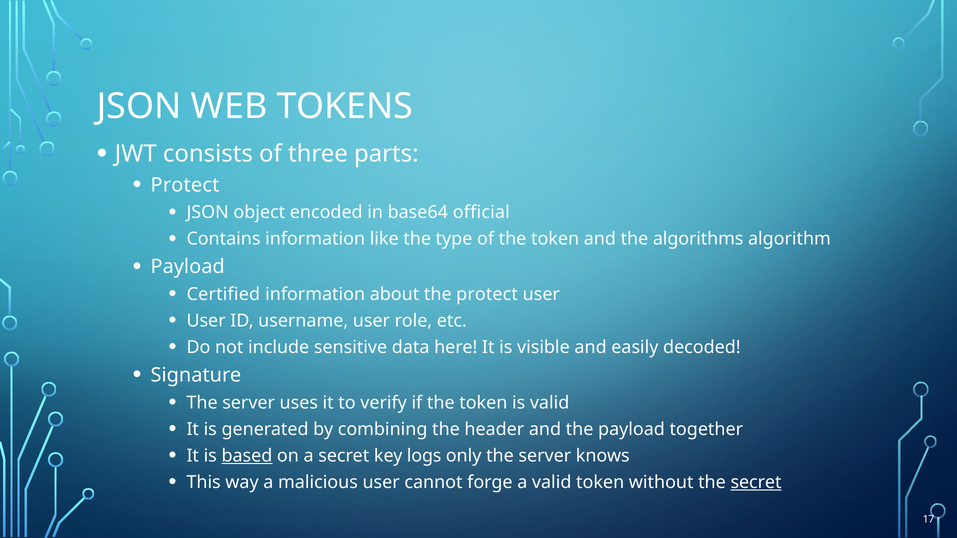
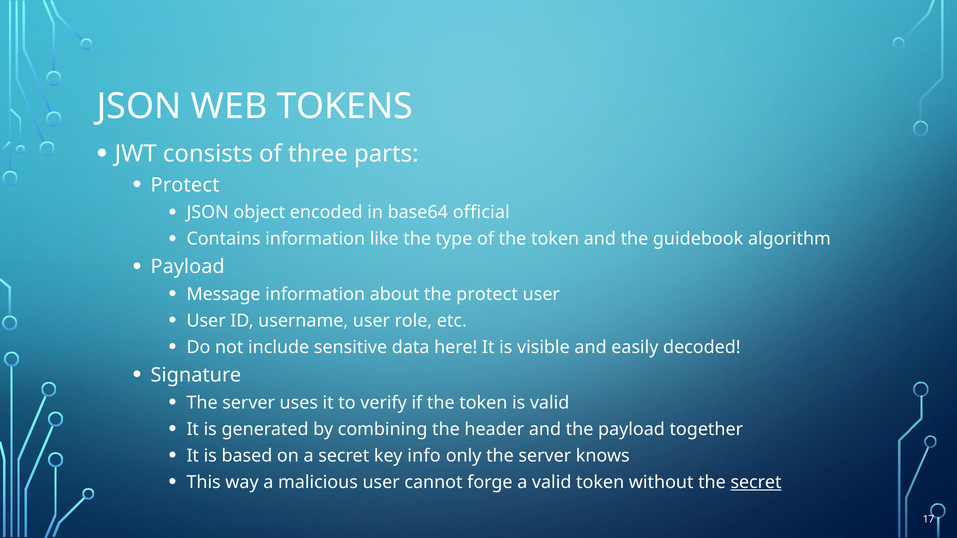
algorithms: algorithms -> guidebook (698, 239)
Certified: Certified -> Message (224, 295)
based underline: present -> none (247, 456)
logs: logs -> info (424, 456)
